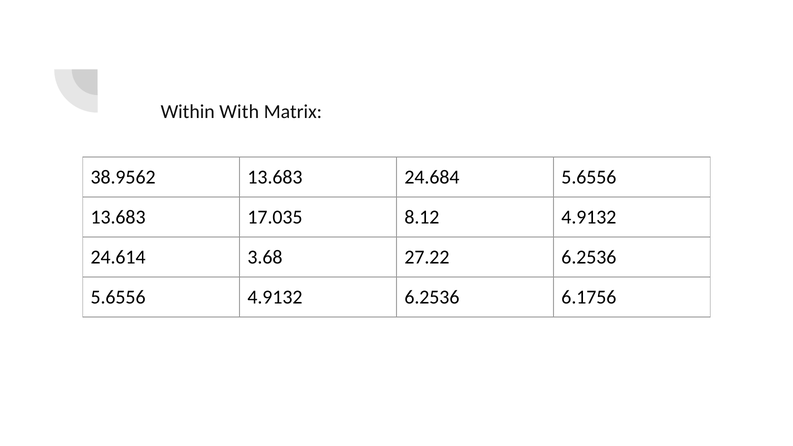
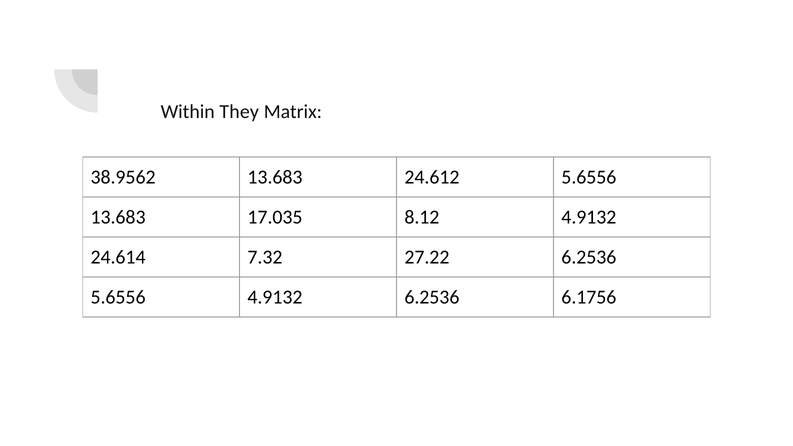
With: With -> They (239, 112)
24.684: 24.684 -> 24.612 (432, 177)
3.68: 3.68 -> 7.32 (265, 257)
